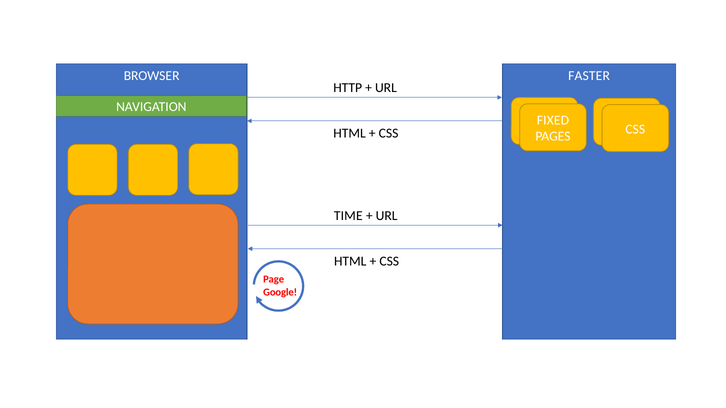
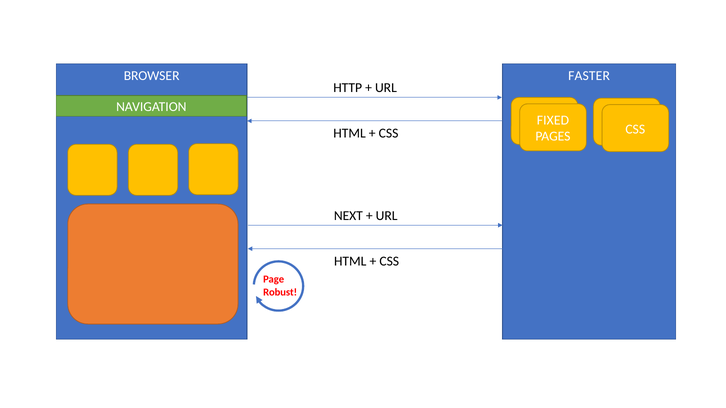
TIME: TIME -> NEXT (348, 216)
Google: Google -> Robust (280, 292)
